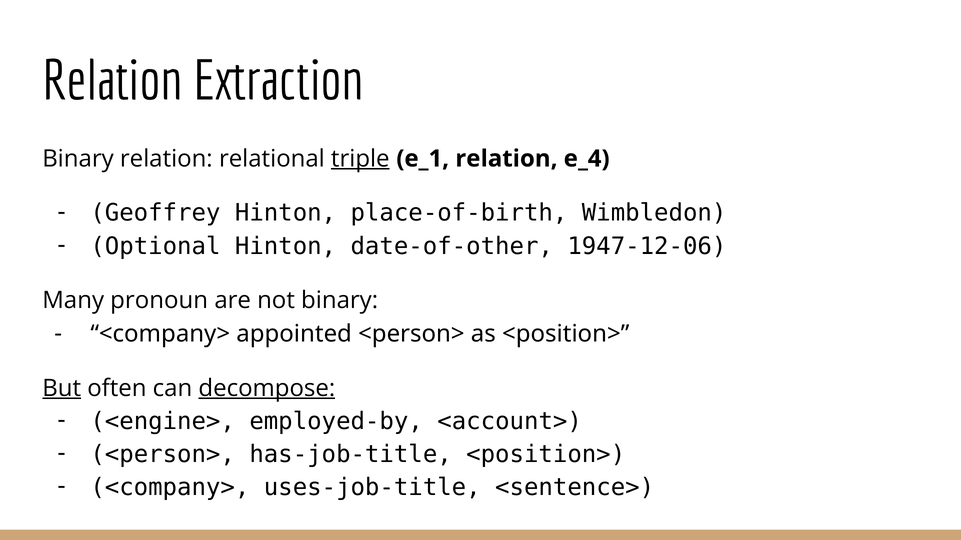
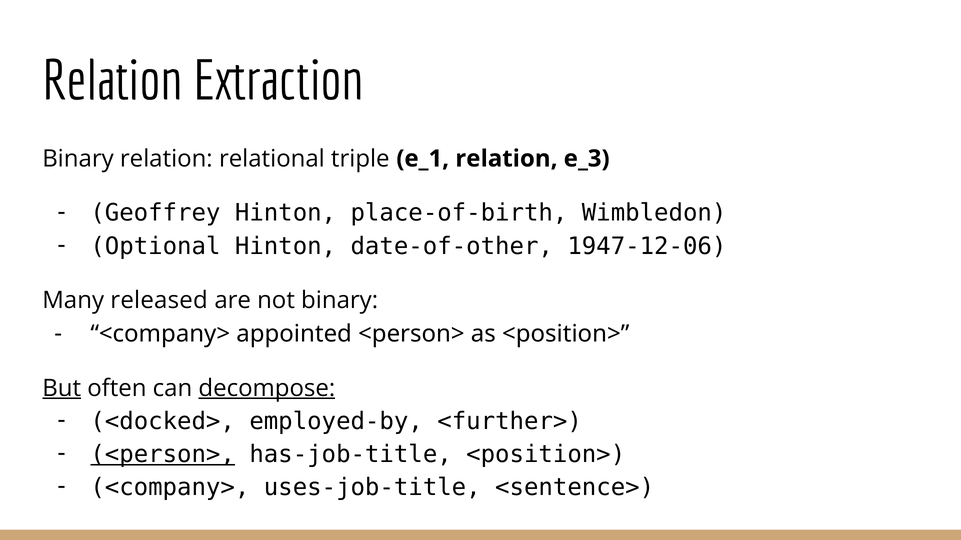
triple underline: present -> none (360, 159)
e_4: e_4 -> e_3 (587, 159)
pronoun: pronoun -> released (159, 301)
<engine>: <engine> -> <docked> (163, 422)
<account>: <account> -> <further> (510, 422)
<person> underline: none -> present (163, 455)
